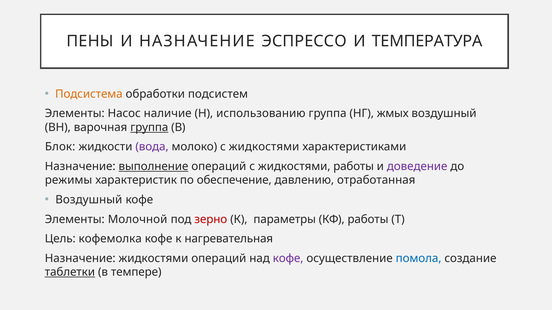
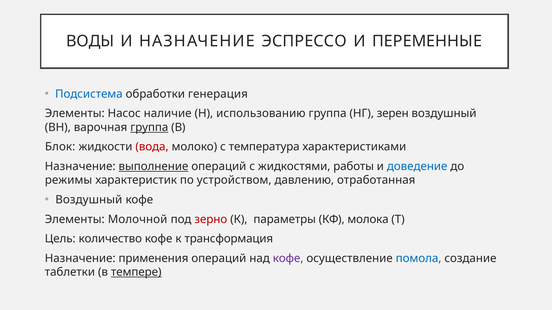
ПЕНЫ: ПЕНЫ -> ВОДЫ (90, 41)
ТЕМПЕРАТУРА: ТЕМПЕРАТУРА -> ПЕРЕМЕННЫЕ (427, 41)
Подсистема colour: orange -> blue (89, 94)
подсистем: подсистем -> генерация (218, 94)
жмых: жмых -> зерен (393, 114)
вода colour: purple -> red (152, 147)
молоко с жидкостями: жидкостями -> температура (264, 147)
доведение colour: purple -> blue (417, 167)
обеспечение: обеспечение -> устройством (234, 180)
КФ работы: работы -> молока (368, 220)
кофемолка: кофемолка -> количество (110, 239)
нагревательная: нагревательная -> трансформация (229, 239)
Назначение жидкостями: жидкостями -> применения (154, 259)
таблетки underline: present -> none (70, 273)
темпере underline: none -> present (136, 273)
